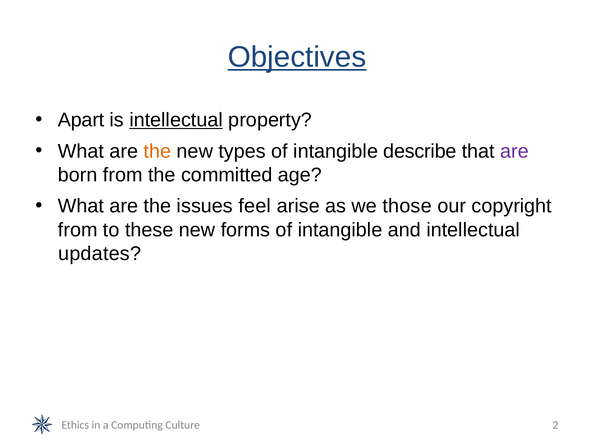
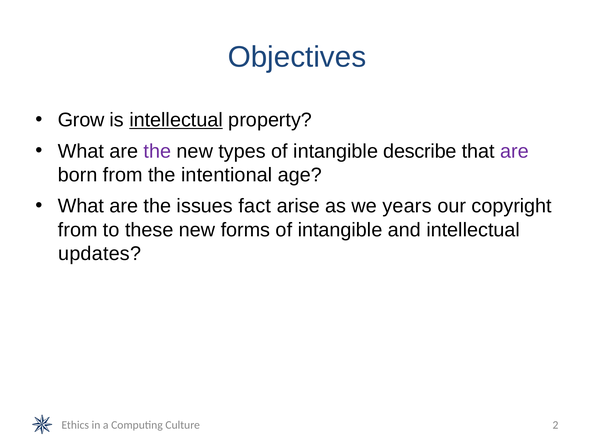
Objectives underline: present -> none (297, 57)
Apart: Apart -> Grow (81, 120)
the colour: orange -> purple (157, 151)
committed: committed -> intentional (227, 175)
feel: feel -> fact (255, 206)
those: those -> years (407, 206)
